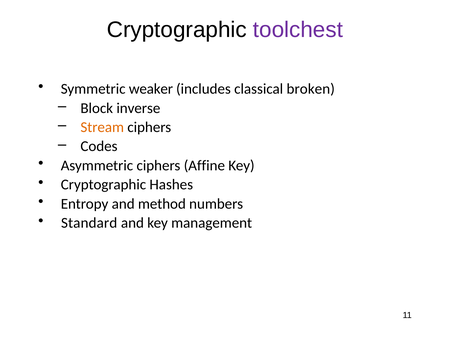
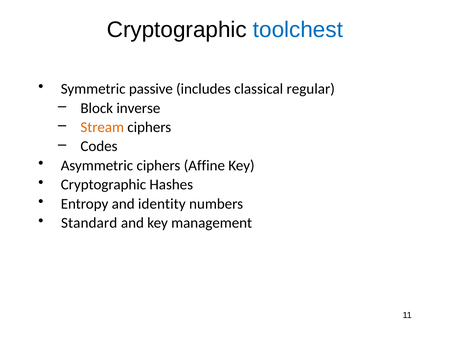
toolchest colour: purple -> blue (298, 30)
weaker: weaker -> passive (151, 89)
broken: broken -> regular (311, 89)
method: method -> identity (162, 204)
